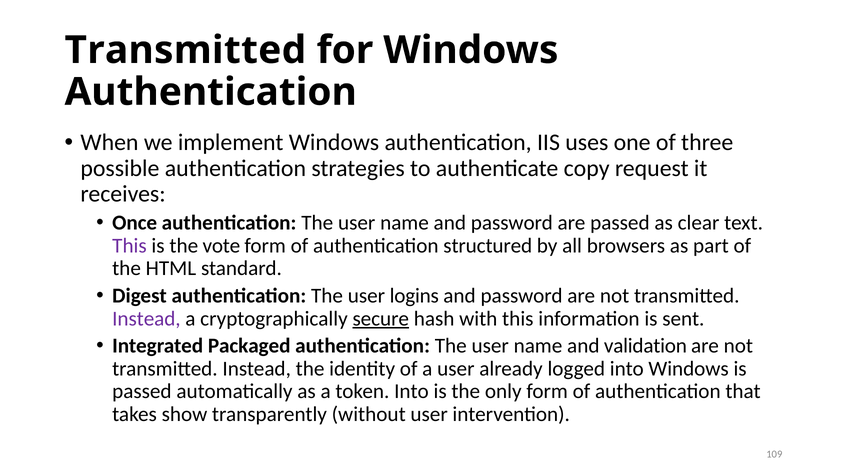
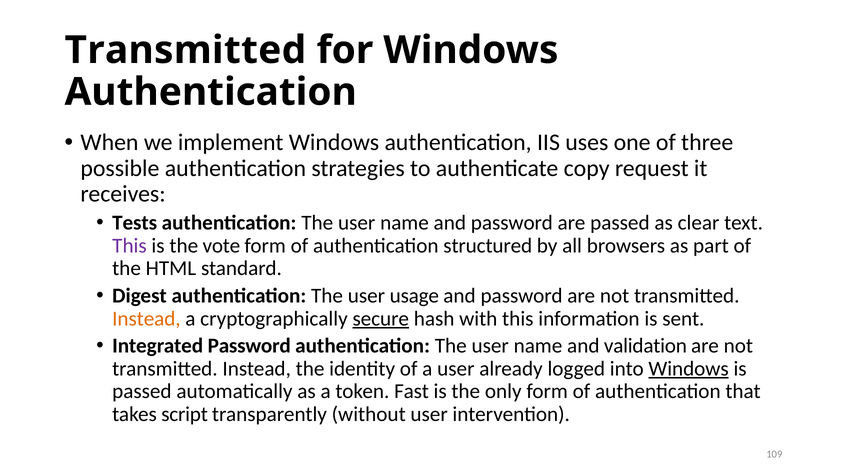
Once: Once -> Tests (135, 223)
logins: logins -> usage (414, 296)
Instead colour: purple -> orange (146, 319)
Integrated Packaged: Packaged -> Password (249, 346)
Windows underline: none -> present (689, 369)
token Into: Into -> Fast (412, 392)
show: show -> script (185, 415)
